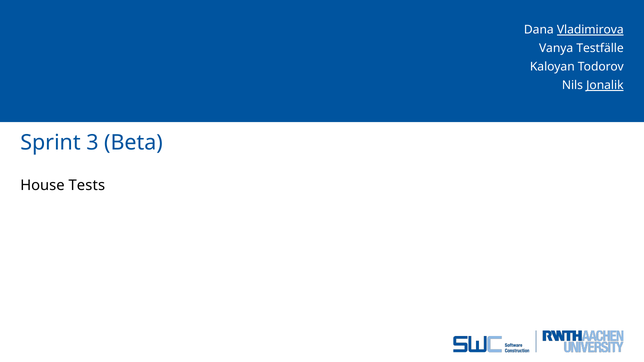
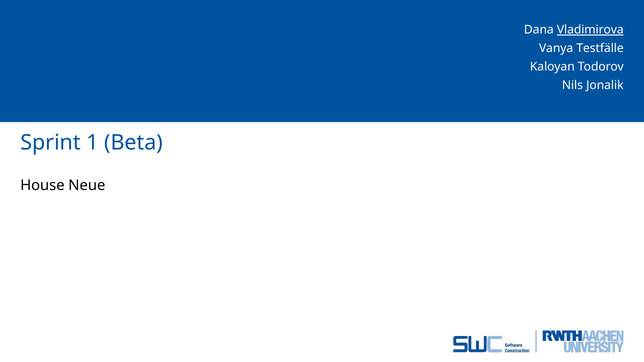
Jonalik underline: present -> none (605, 85)
3: 3 -> 1 (92, 143)
Tests: Tests -> Neue (87, 186)
